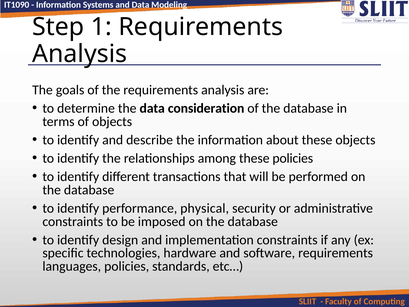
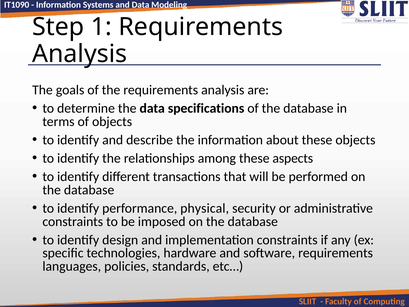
consideration: consideration -> specifications (206, 108)
these policies: policies -> aspects (293, 158)
